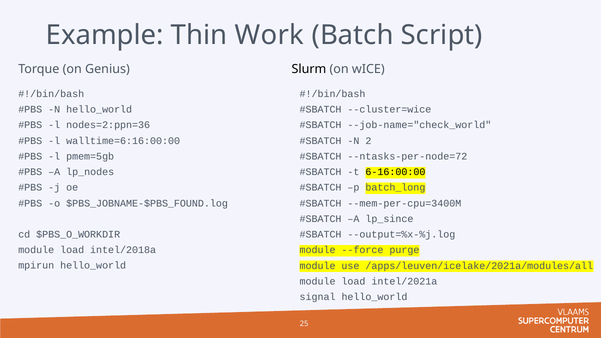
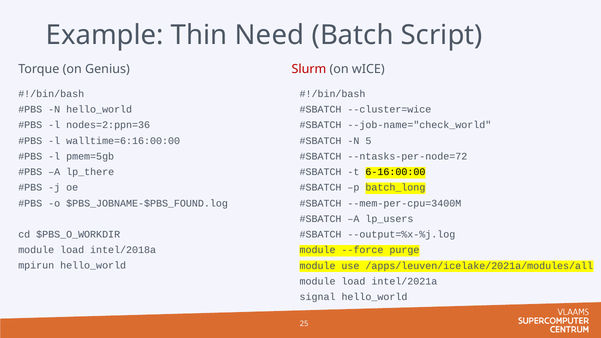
Work: Work -> Need (269, 35)
Slurm colour: black -> red (309, 69)
2: 2 -> 5 (368, 141)
lp_nodes: lp_nodes -> lp_there (90, 172)
lp_since: lp_since -> lp_users (389, 219)
